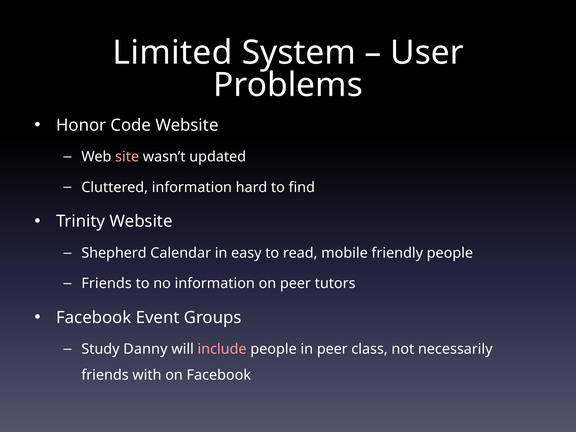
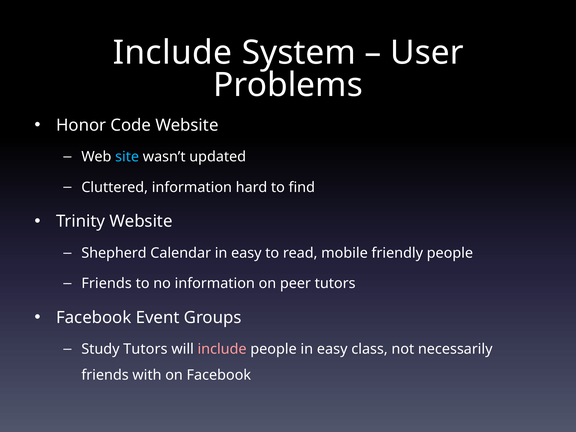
Limited: Limited -> Include (172, 53)
site colour: pink -> light blue (127, 157)
Study Danny: Danny -> Tutors (145, 349)
people in peer: peer -> easy (332, 349)
